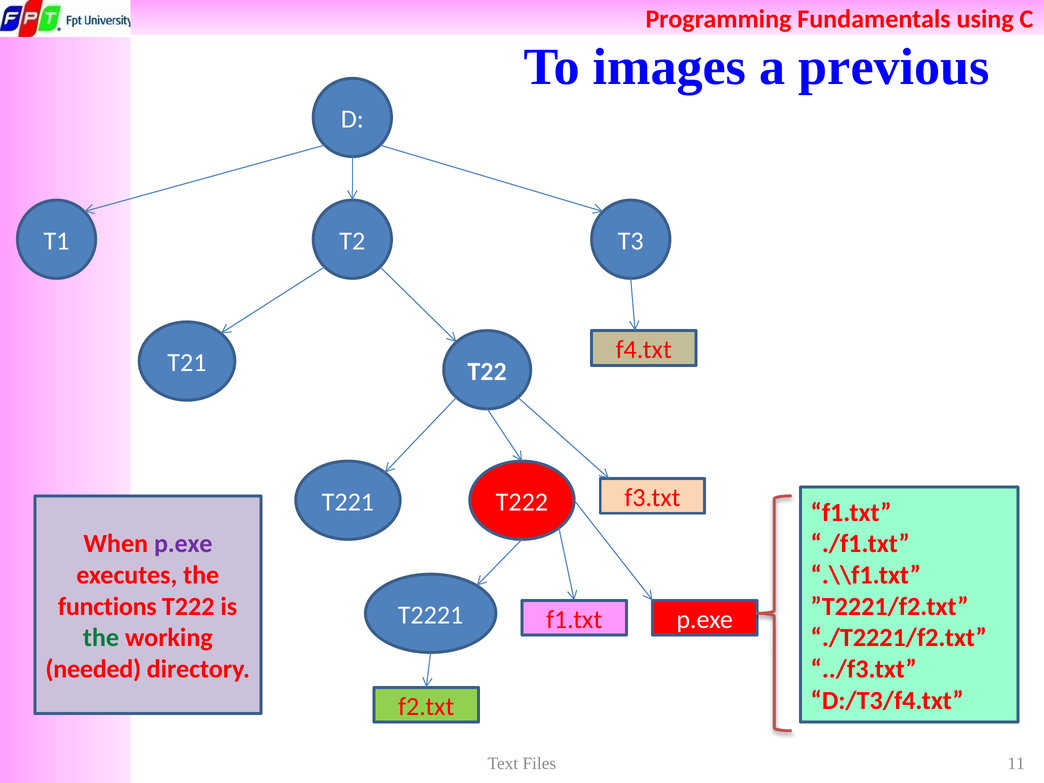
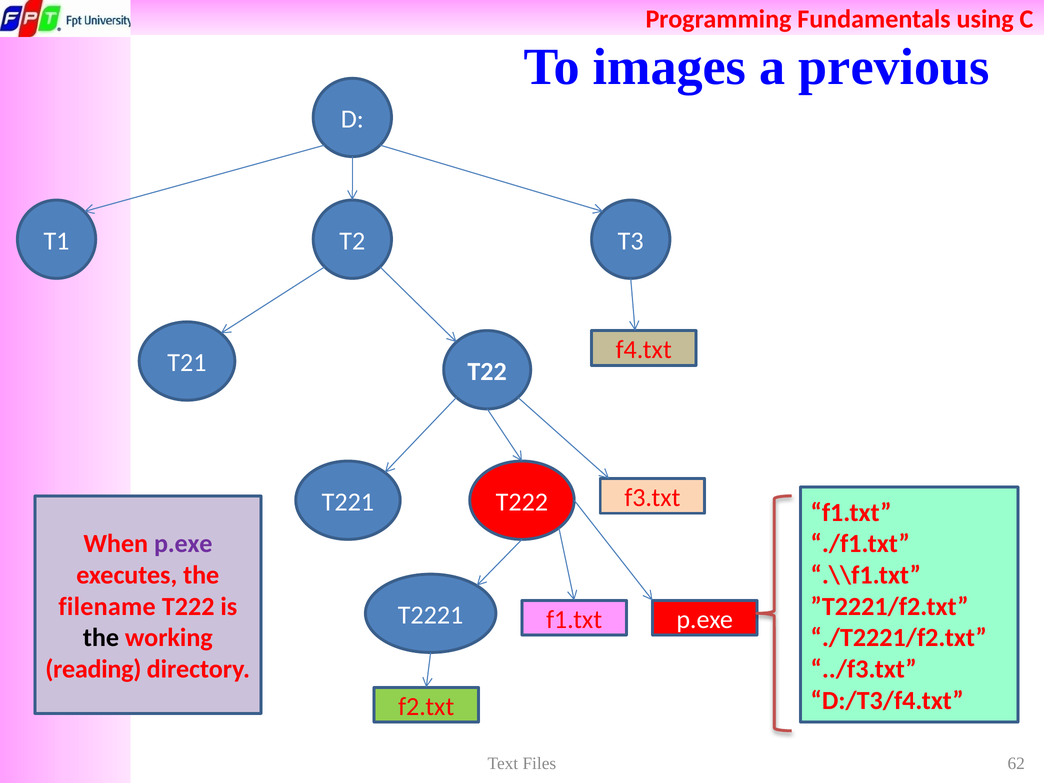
functions: functions -> filename (107, 606)
the colour: green -> black (101, 638)
needed: needed -> reading (93, 669)
11: 11 -> 62 (1016, 763)
